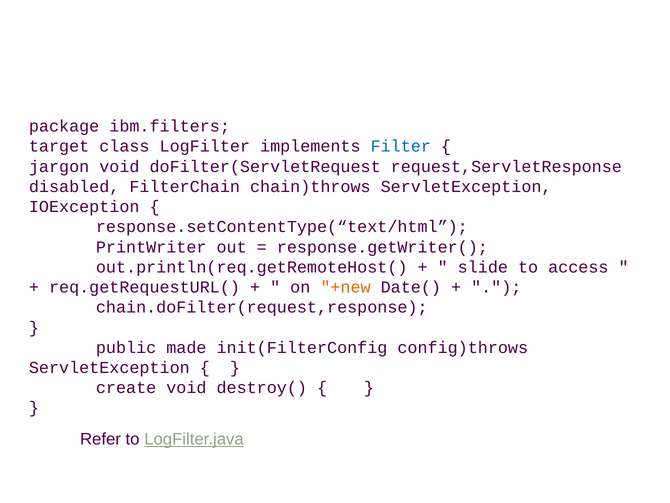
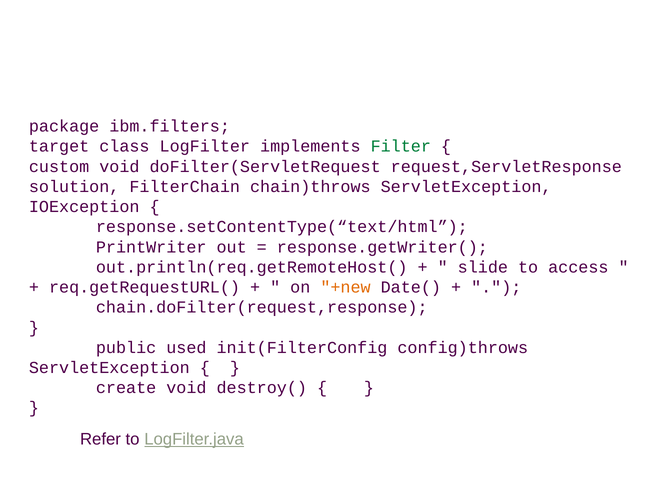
Filter colour: blue -> green (401, 146)
jargon: jargon -> custom (59, 166)
disabled: disabled -> solution (74, 186)
made: made -> used (186, 347)
